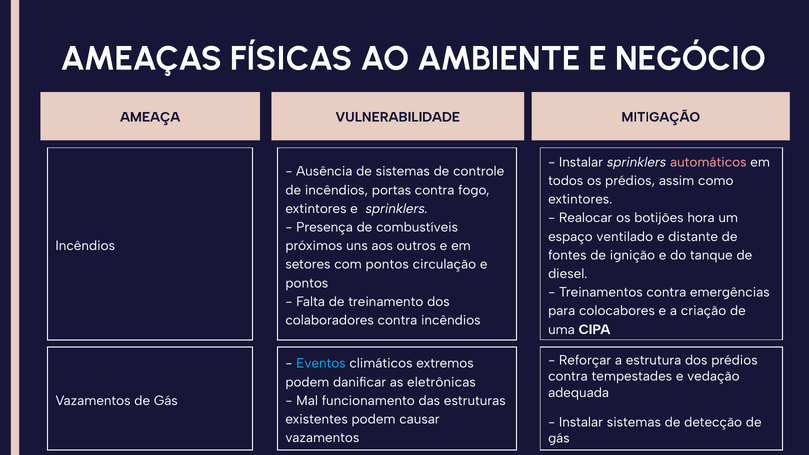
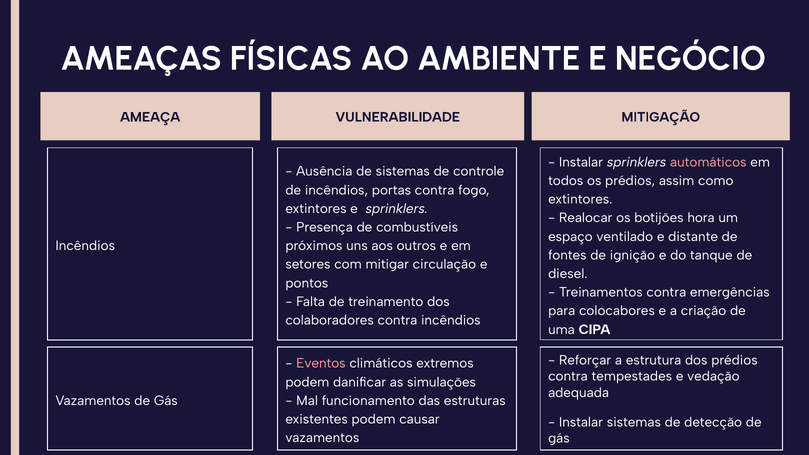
com pontos: pontos -> mitigar (387, 265)
Eventos colour: light blue -> pink (321, 364)
eletrônicas: eletrônicas -> simulações (442, 382)
